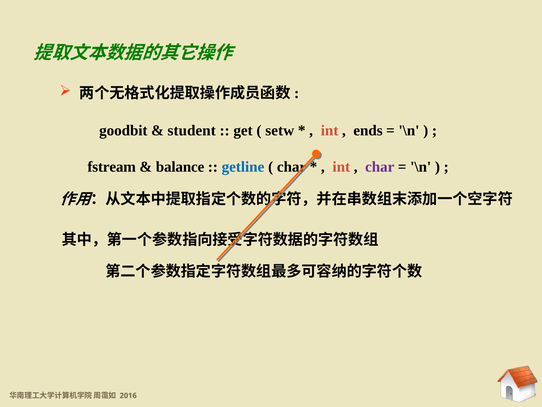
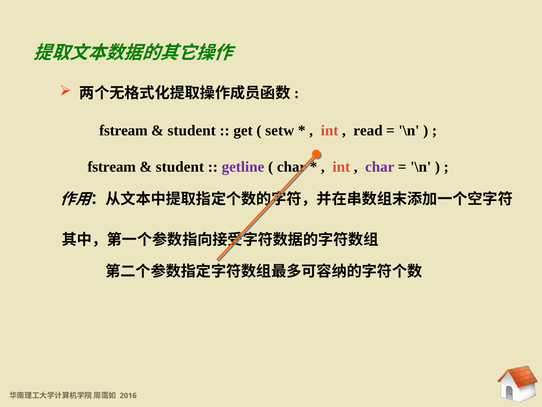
goodbit: goodbit -> fstream (123, 130)
ends: ends -> read (368, 130)
balance: balance -> student (180, 167)
getline colour: blue -> purple (243, 167)
